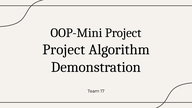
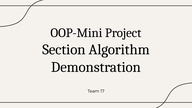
Project: Project -> Section (64, 49)
